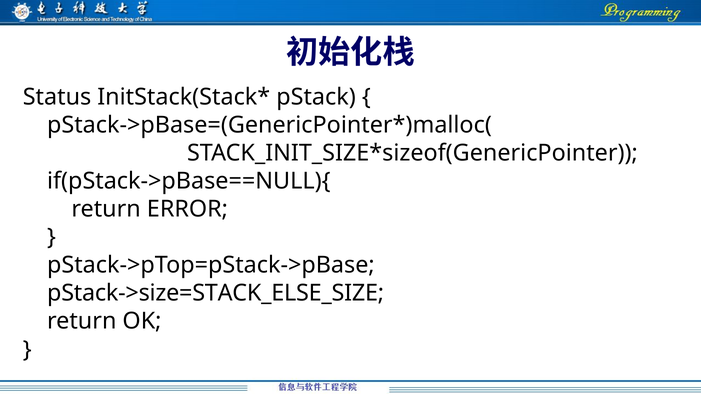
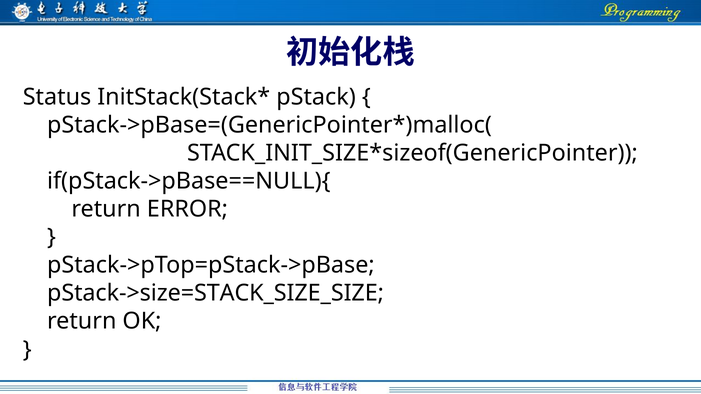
pStack->size=STACK_ELSE_SIZE: pStack->size=STACK_ELSE_SIZE -> pStack->size=STACK_SIZE_SIZE (216, 293)
